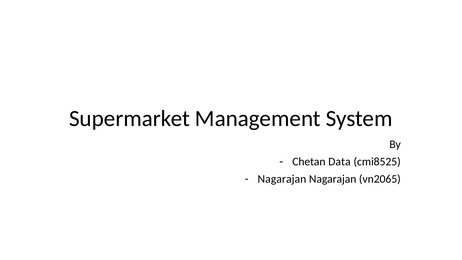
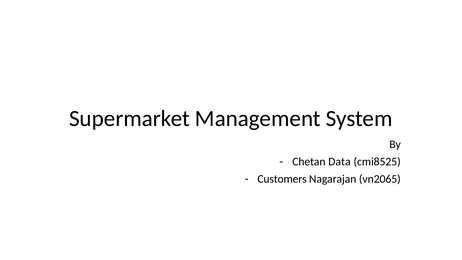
Nagarajan: Nagarajan -> Customers (282, 179)
